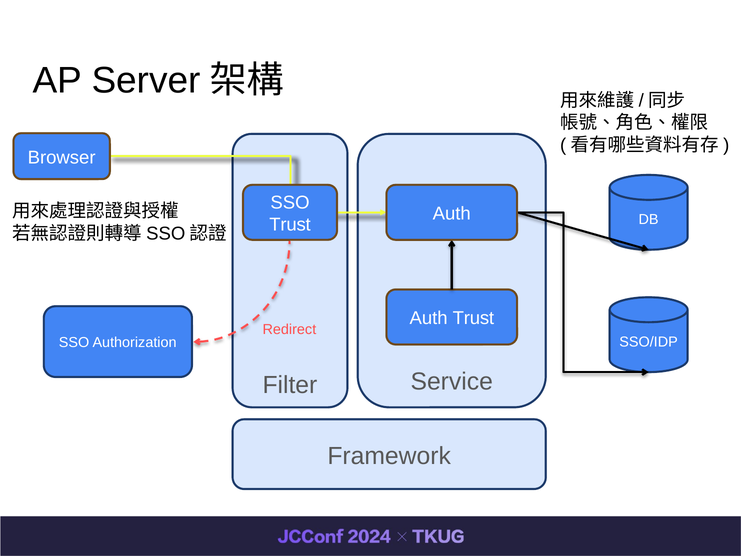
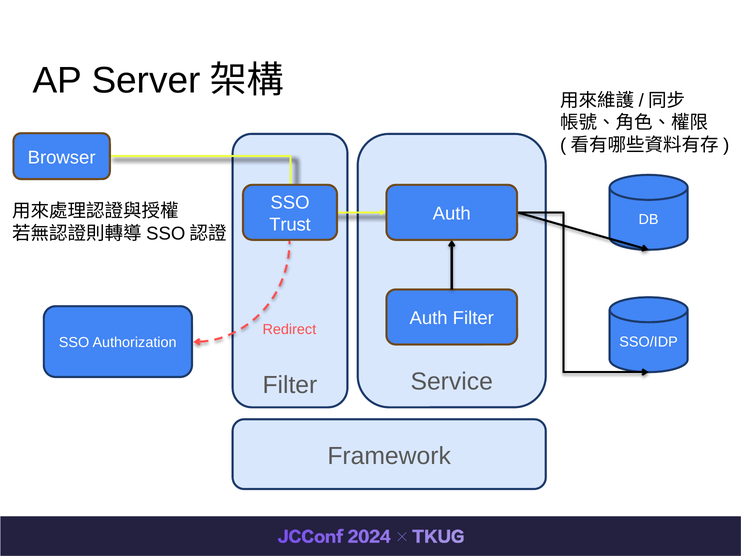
Auth Trust: Trust -> Filter (473, 318)
